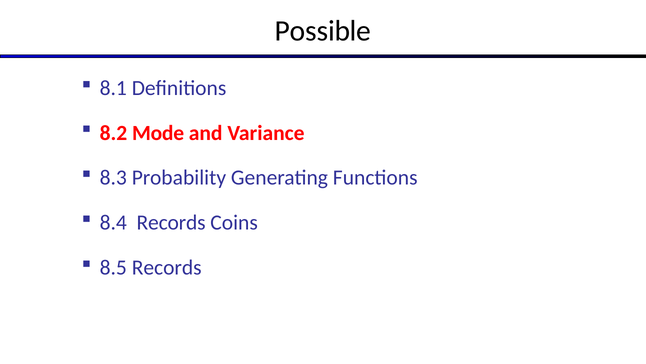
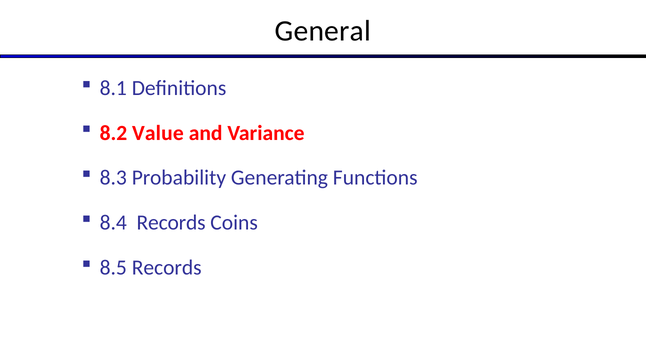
Possible: Possible -> General (323, 31)
Mode: Mode -> Value (158, 133)
